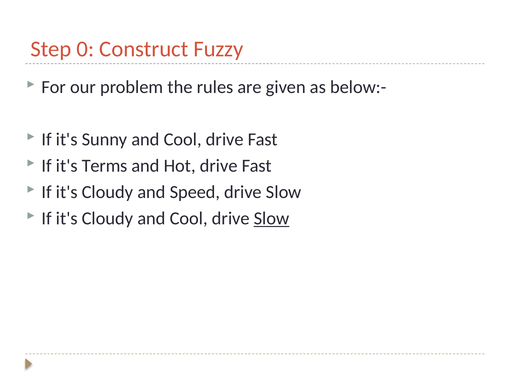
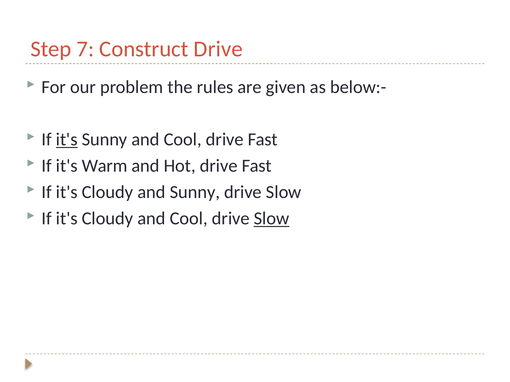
0: 0 -> 7 (85, 49)
Construct Fuzzy: Fuzzy -> Drive (218, 49)
it's underline: none -> present (67, 140)
Terms: Terms -> Warm (105, 166)
and Speed: Speed -> Sunny (195, 192)
